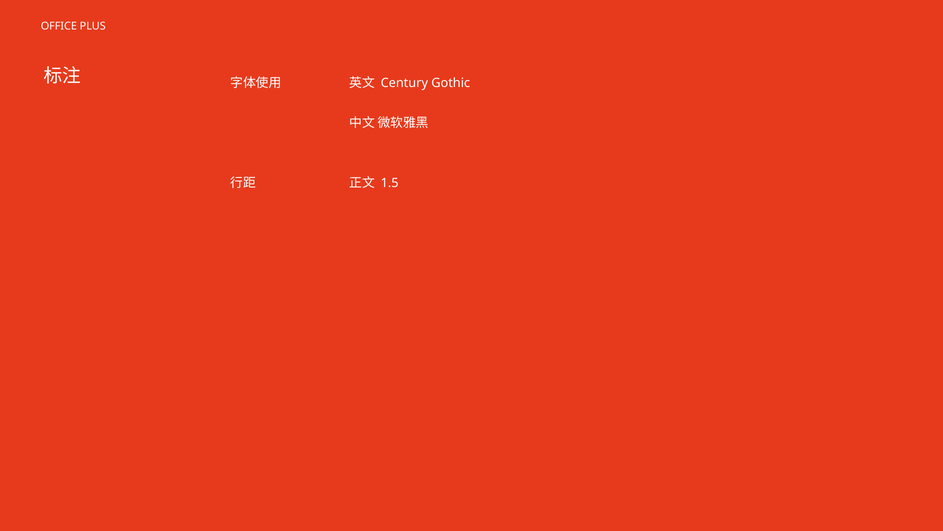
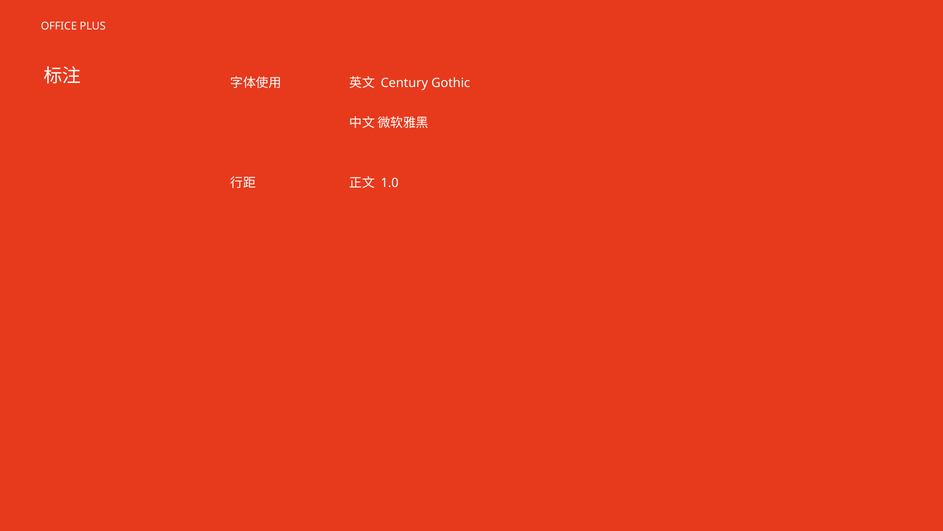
1.5: 1.5 -> 1.0 (390, 183)
